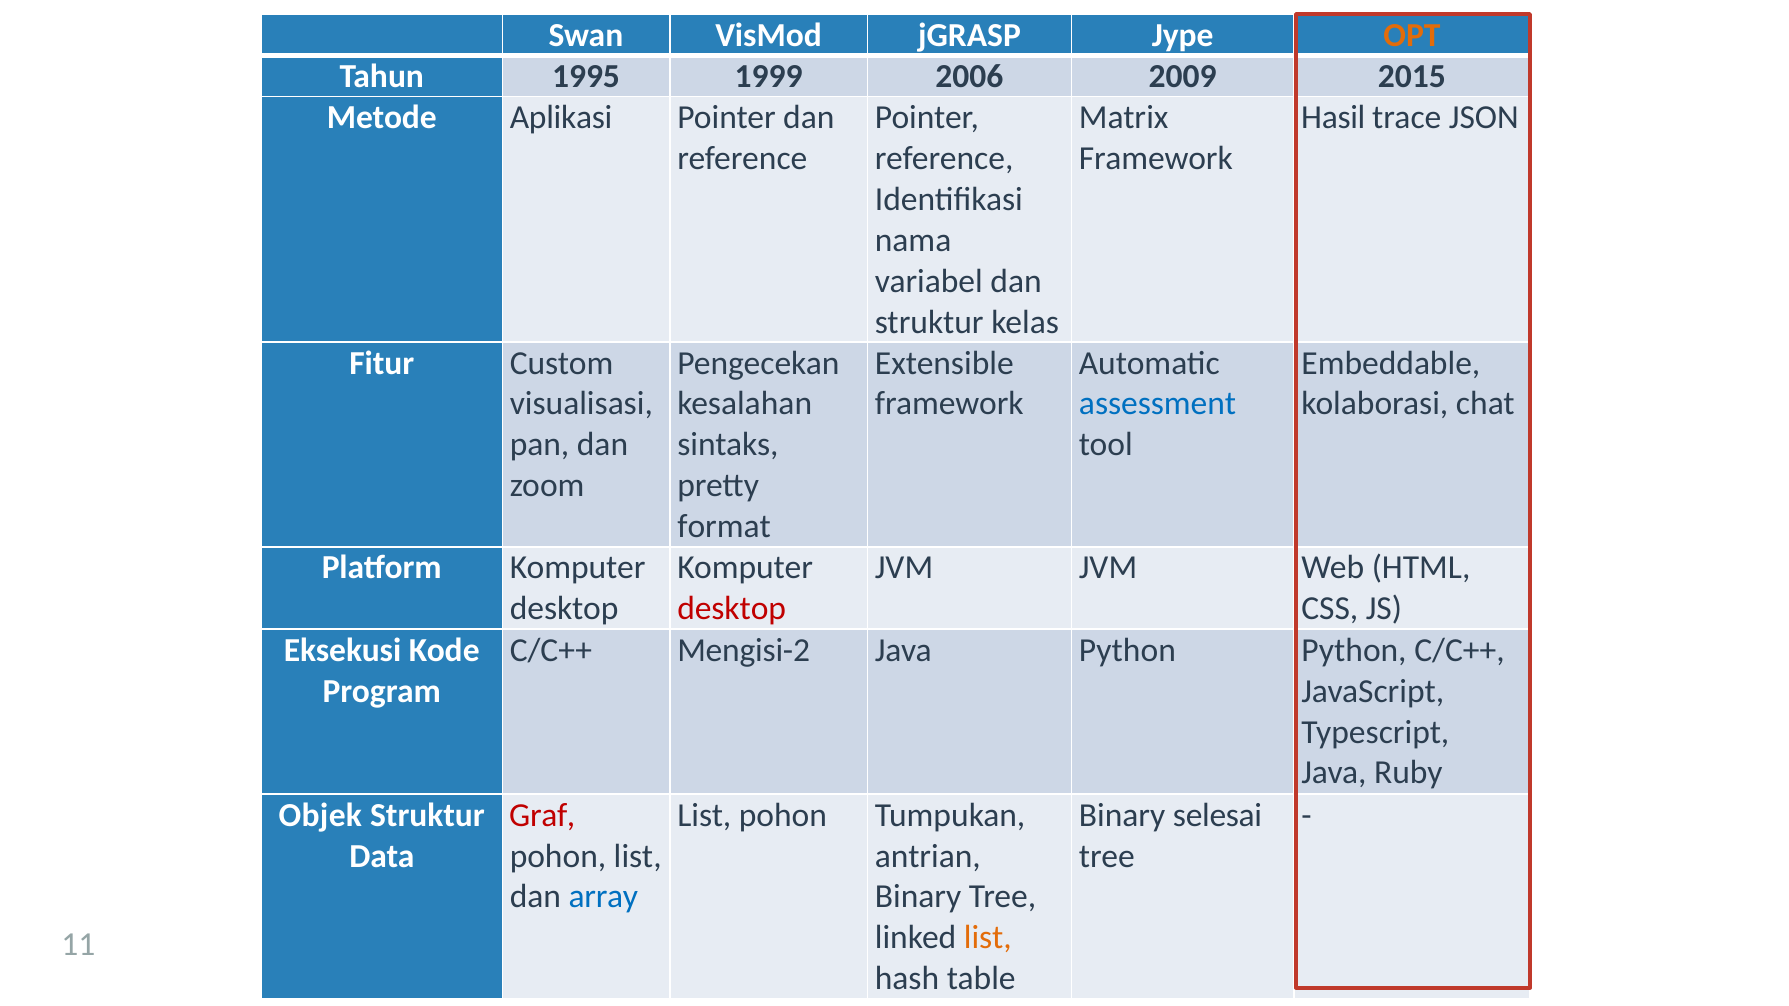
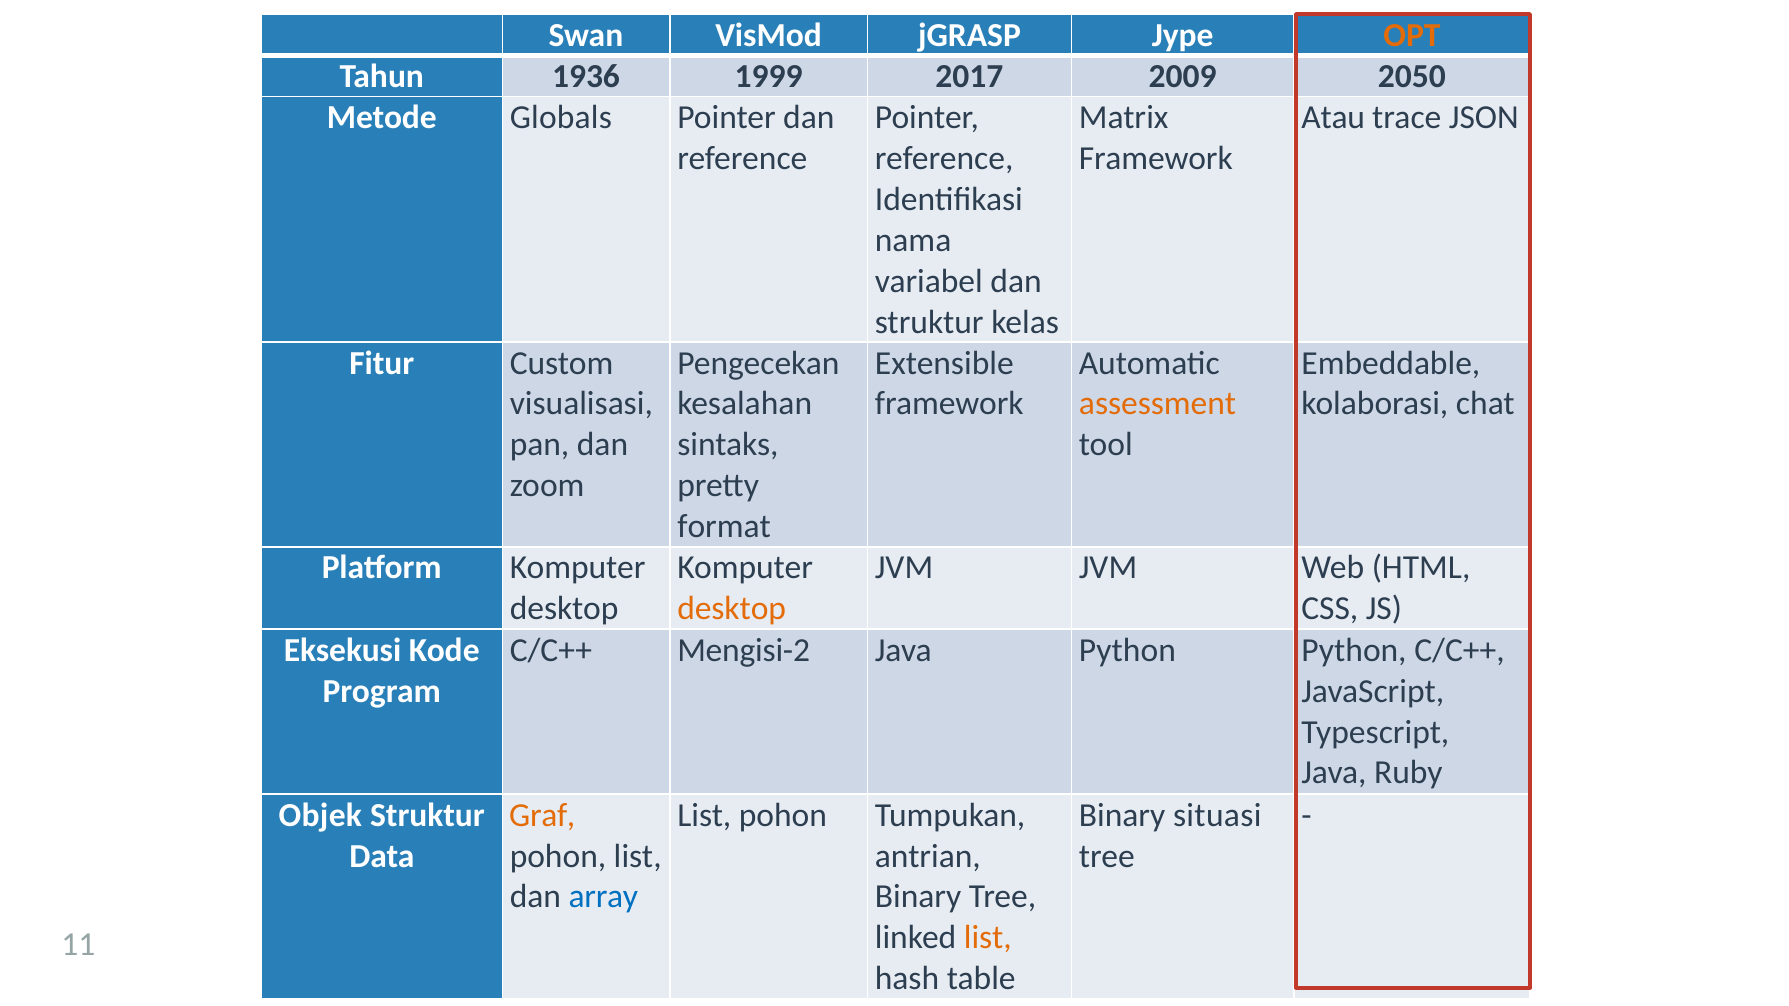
1995: 1995 -> 1936 (586, 76)
2006: 2006 -> 2017 (969, 76)
2015: 2015 -> 2050 (1412, 76)
Aplikasi: Aplikasi -> Globals (561, 117)
Hasil: Hasil -> Atau (1333, 117)
assessment colour: blue -> orange (1158, 404)
desktop colour: red -> orange (732, 609)
Graf colour: red -> orange (542, 815)
selesai: selesai -> situasi (1217, 815)
